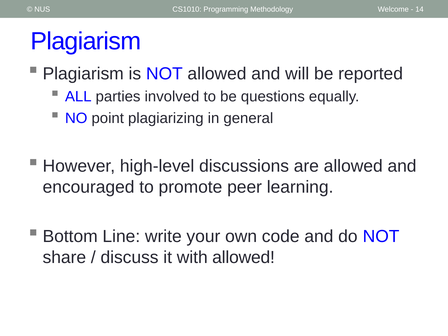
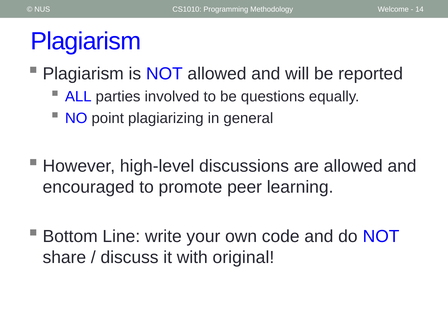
with allowed: allowed -> original (243, 257)
